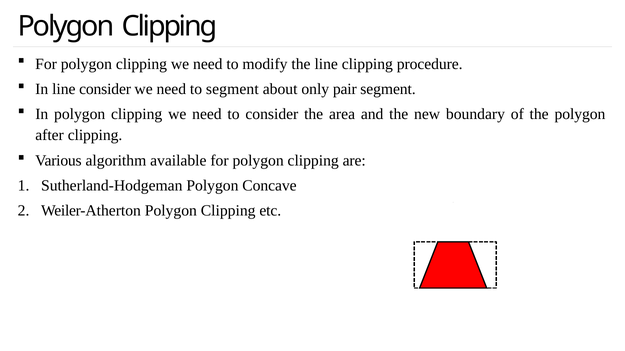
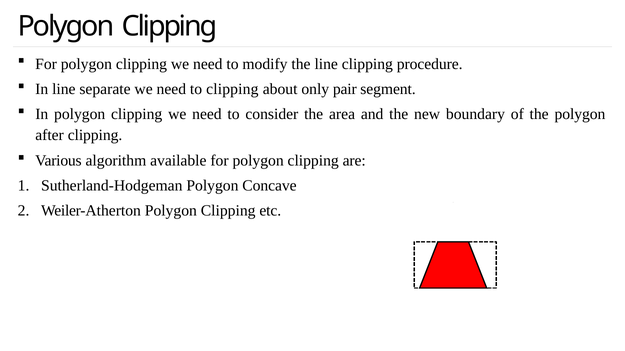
line consider: consider -> separate (105, 89)
to segment: segment -> clipping (232, 89)
